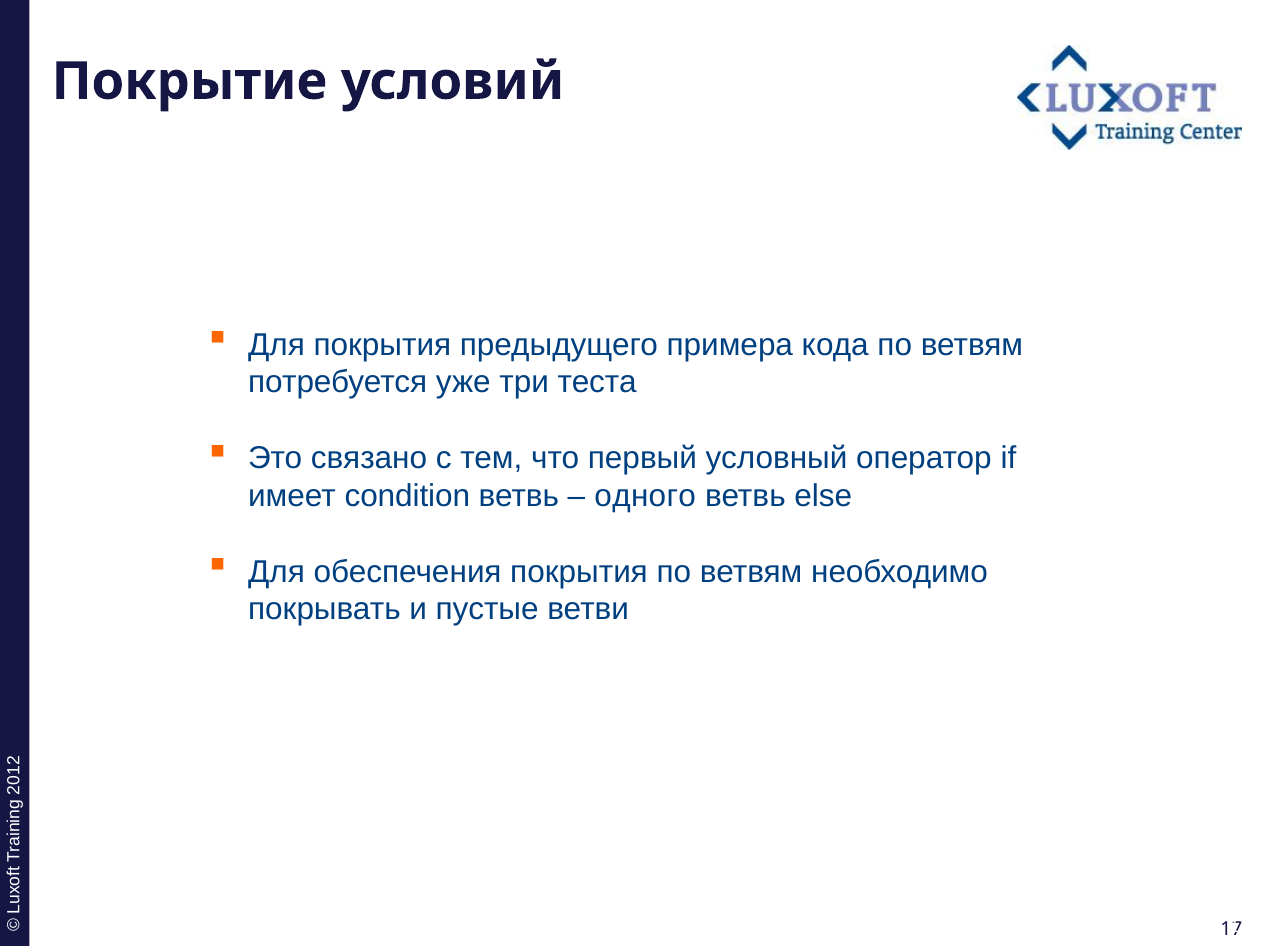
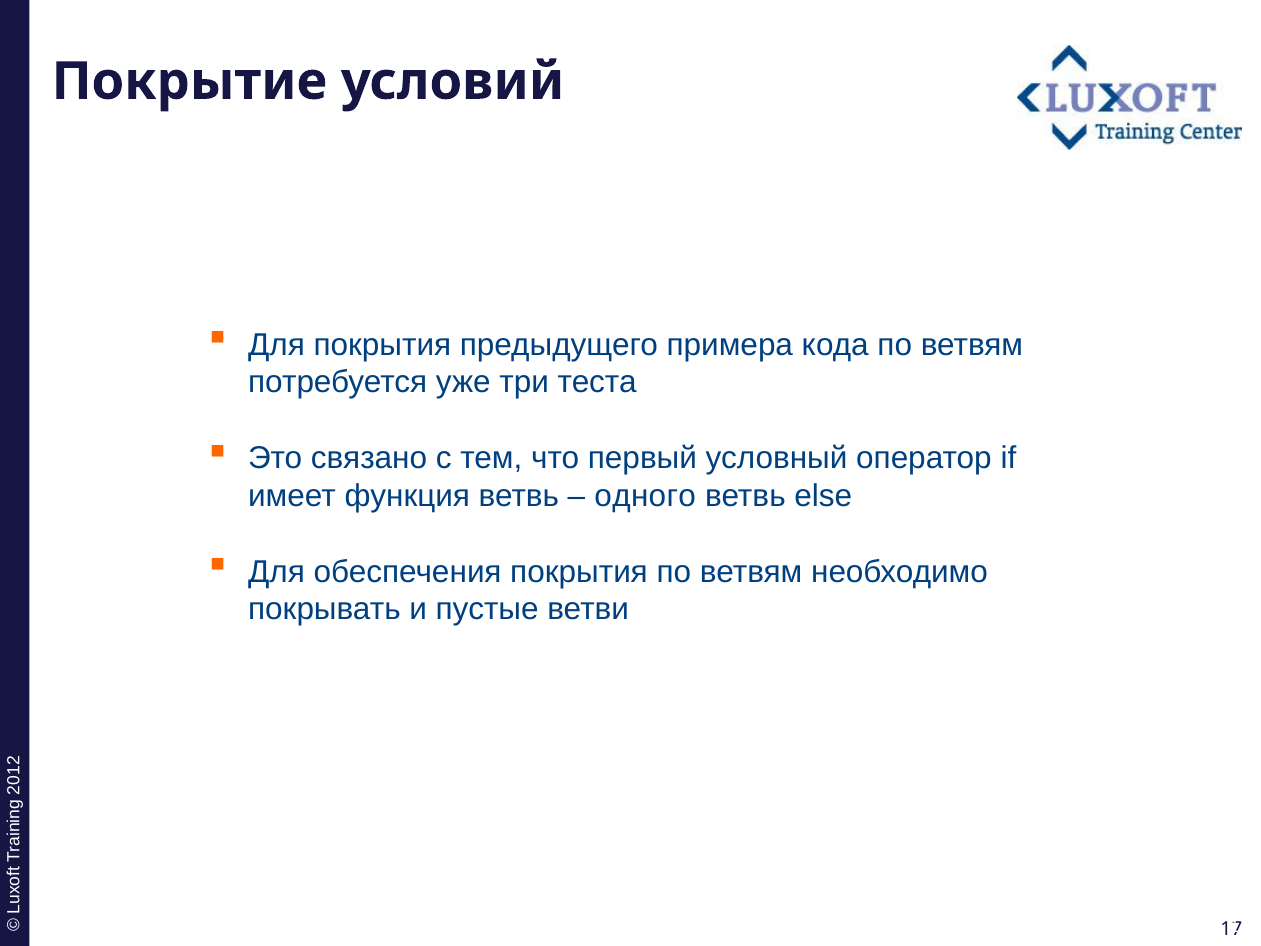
condition: condition -> функция (407, 496)
